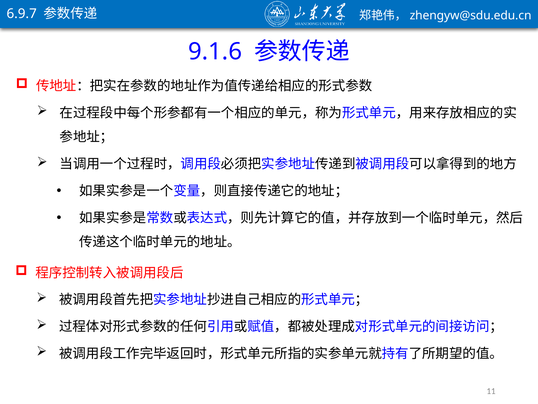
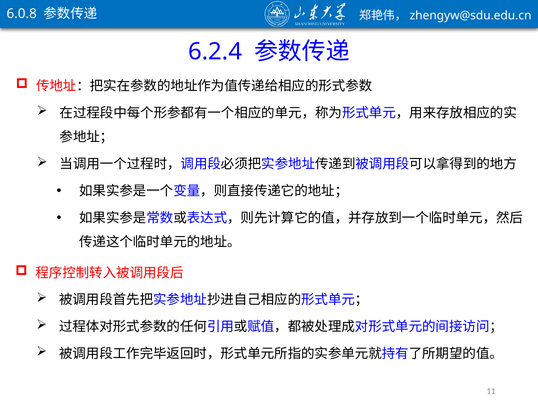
6.9.7: 6.9.7 -> 6.0.8 (22, 14)
9.1.6: 9.1.6 -> 6.2.4 (215, 51)
